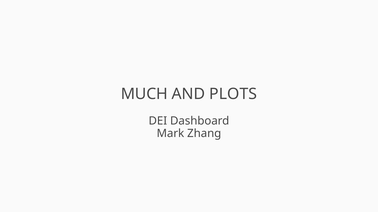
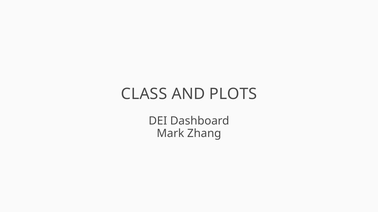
MUCH: MUCH -> CLASS (144, 94)
